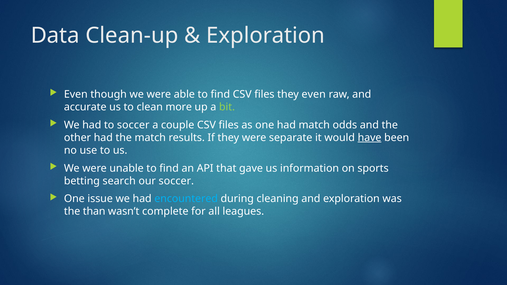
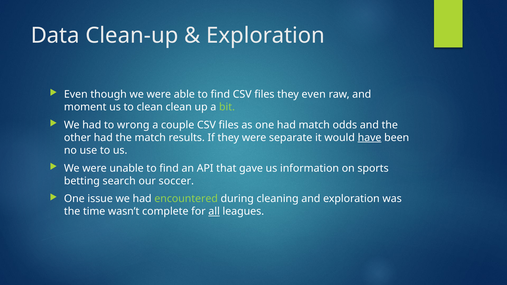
accurate: accurate -> moment (85, 107)
clean more: more -> clean (179, 107)
to soccer: soccer -> wrong (133, 125)
encountered colour: light blue -> light green (186, 199)
than: than -> time (94, 212)
all underline: none -> present (214, 212)
